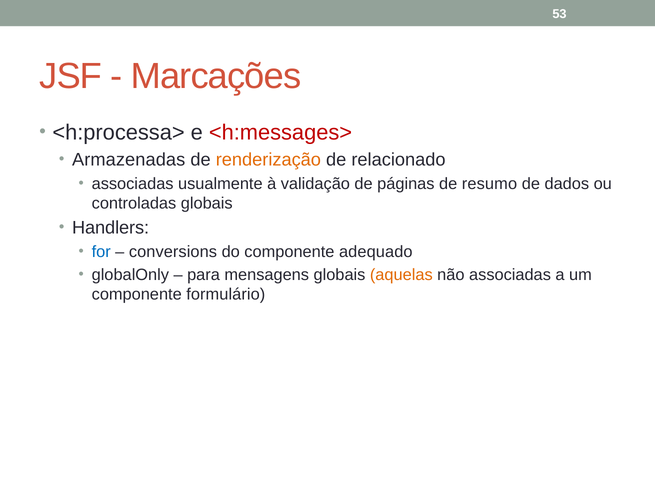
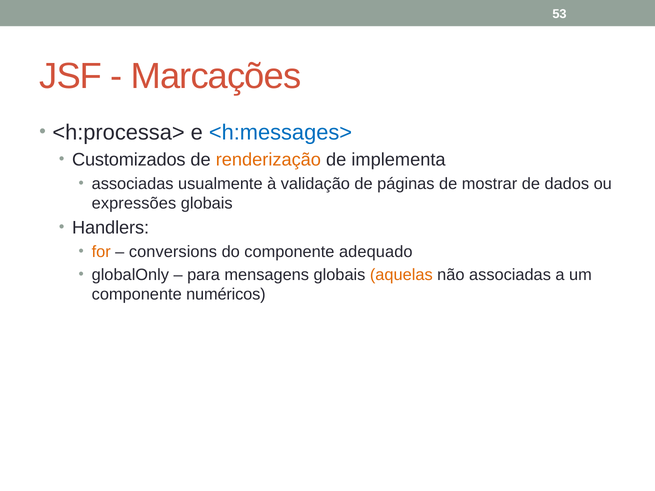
<h:messages> colour: red -> blue (280, 133)
Armazenadas: Armazenadas -> Customizados (129, 160)
relacionado: relacionado -> implementa (398, 160)
resumo: resumo -> mostrar (490, 184)
controladas: controladas -> expressões (134, 203)
for colour: blue -> orange (101, 252)
formulário: formulário -> numéricos (226, 294)
